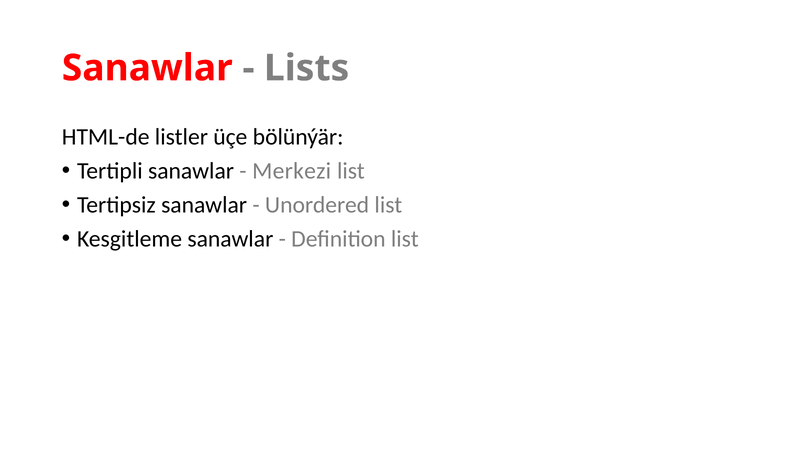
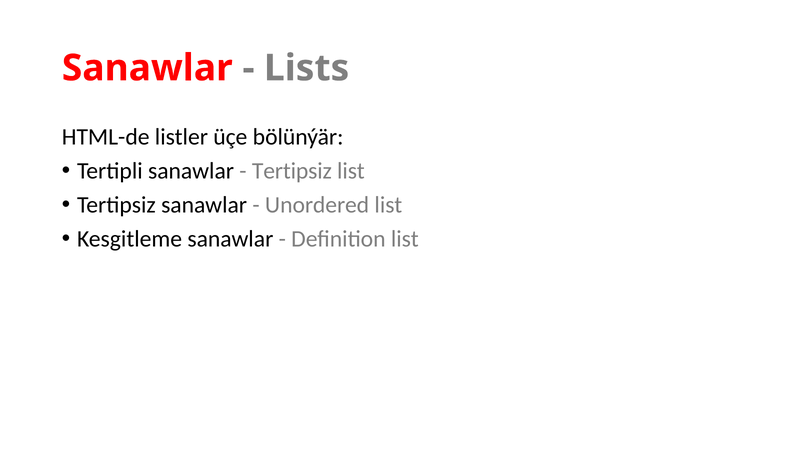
Merkezi: Merkezi -> Tertipsiz (292, 171)
